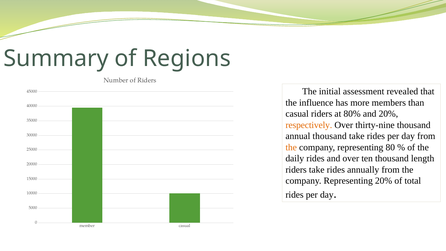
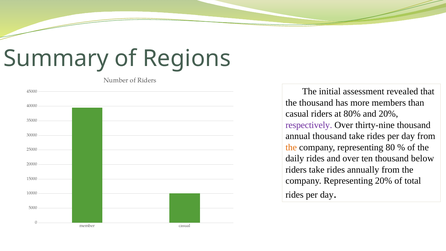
the influence: influence -> thousand (316, 103)
respectively colour: orange -> purple (309, 125)
length: length -> below (423, 158)
